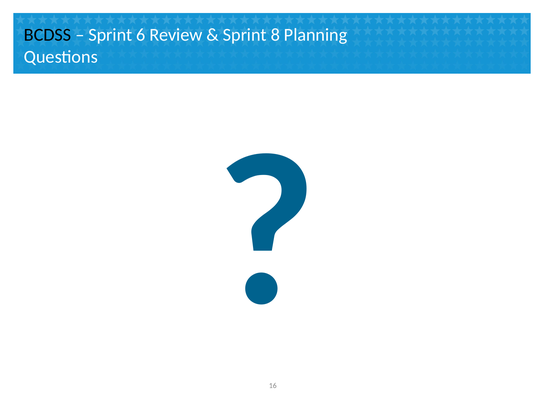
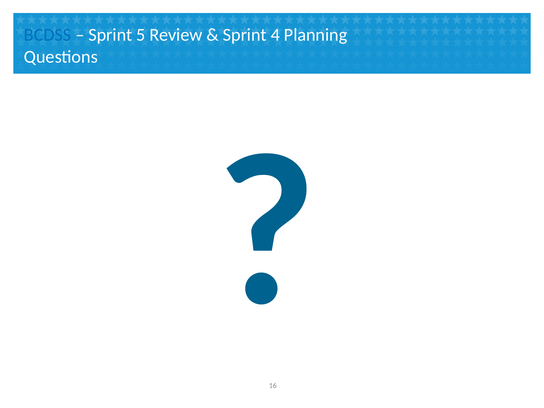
BCDSS colour: black -> blue (48, 35)
6: 6 -> 5 (141, 35)
8: 8 -> 4 (275, 35)
